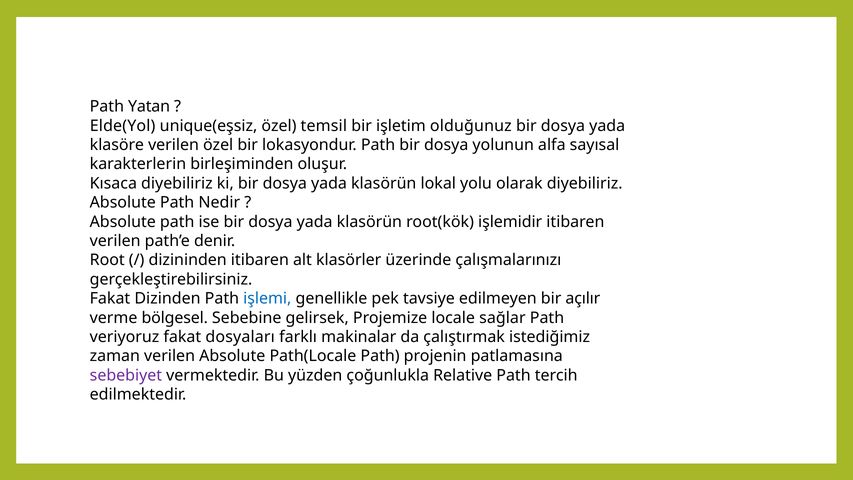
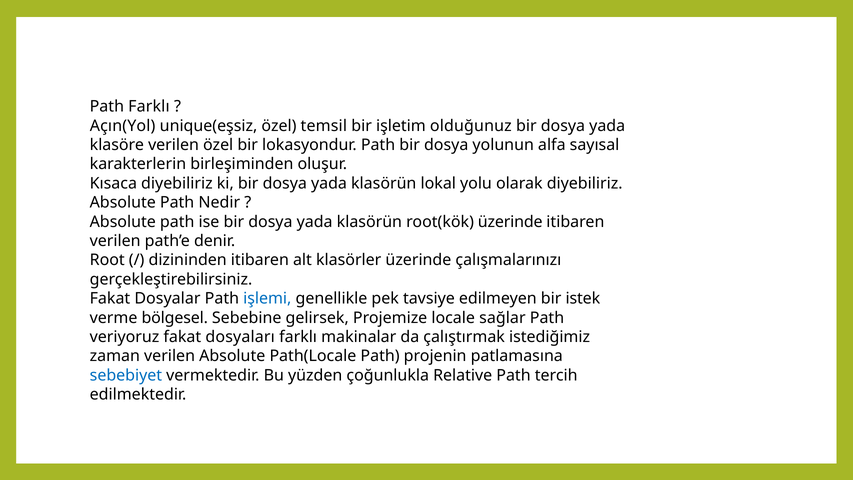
Path Yatan: Yatan -> Farklı (149, 107)
Elde(Yol: Elde(Yol -> Açın(Yol (123, 126)
root(kök işlemidir: işlemidir -> üzerinde (510, 222)
Dizinden: Dizinden -> Dosyalar (167, 298)
açılır: açılır -> istek (583, 298)
sebebiyet colour: purple -> blue (126, 375)
